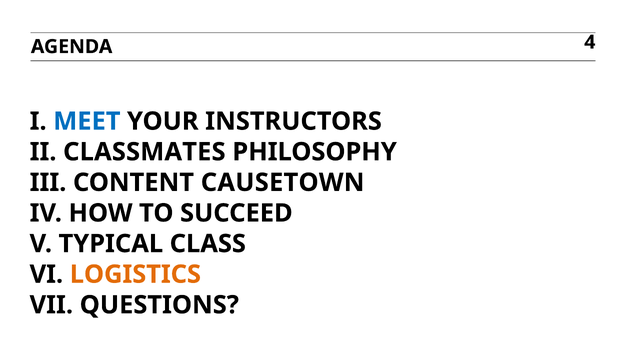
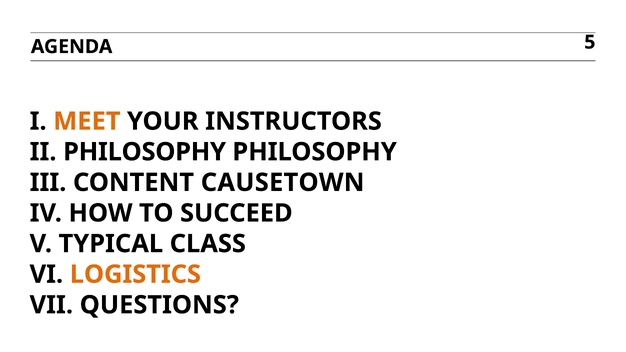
4: 4 -> 5 (590, 42)
MEET colour: blue -> orange (87, 121)
II CLASSMATES: CLASSMATES -> PHILOSOPHY (145, 152)
